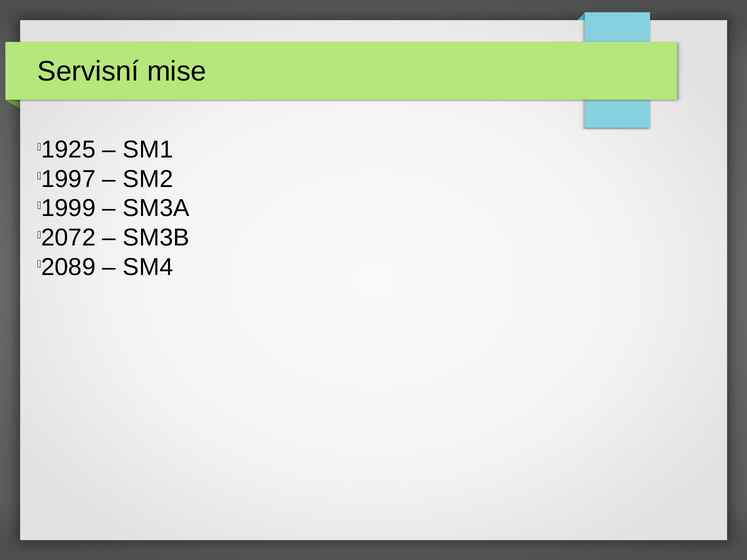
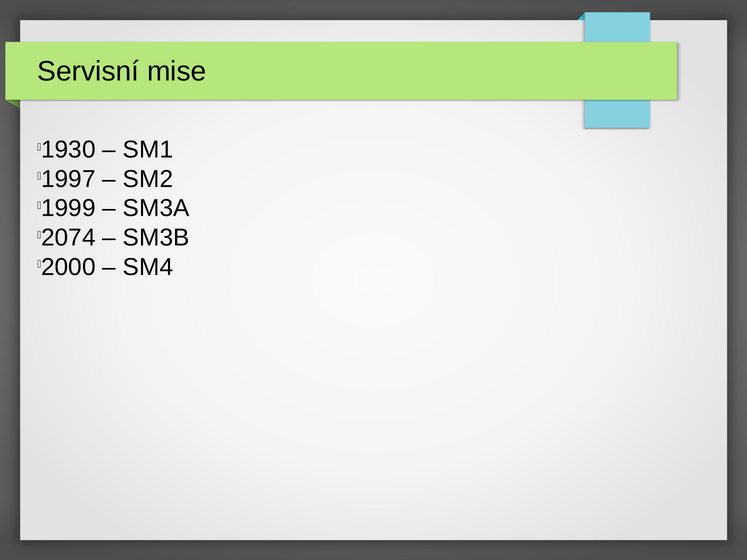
1925: 1925 -> 1930 (68, 150)
2072: 2072 -> 2074 (68, 238)
2089: 2089 -> 2000 (68, 267)
